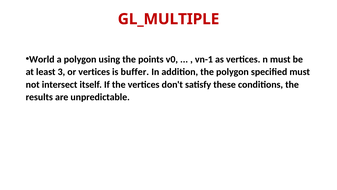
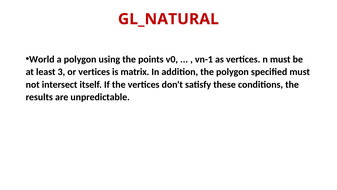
GL_MULTIPLE: GL_MULTIPLE -> GL_NATURAL (168, 19)
buffer: buffer -> matrix (135, 72)
